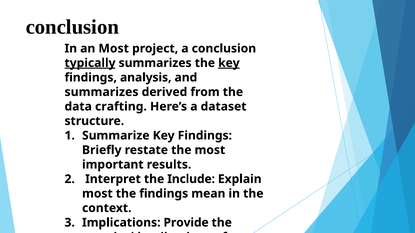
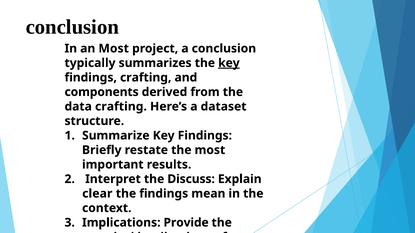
typically underline: present -> none (90, 63)
findings analysis: analysis -> crafting (146, 78)
summarizes: summarizes -> components (102, 92)
Include: Include -> Discuss (191, 179)
most: most -> clear (97, 194)
